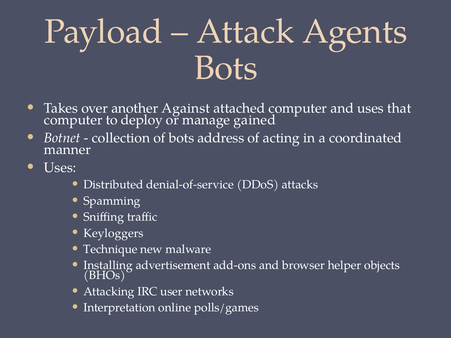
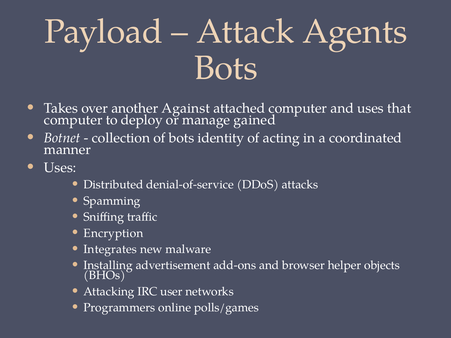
address: address -> identity (221, 138)
Keyloggers: Keyloggers -> Encryption (113, 233)
Technique: Technique -> Integrates (110, 249)
Interpretation: Interpretation -> Programmers (119, 308)
